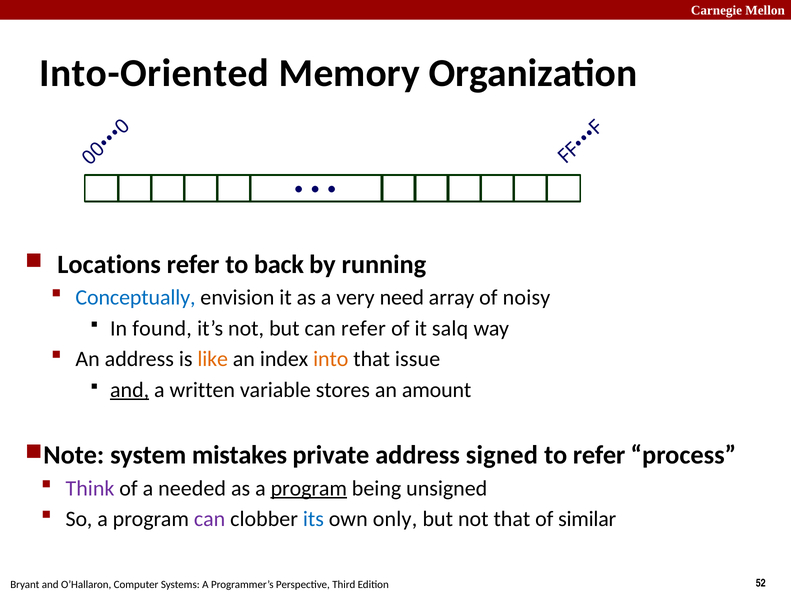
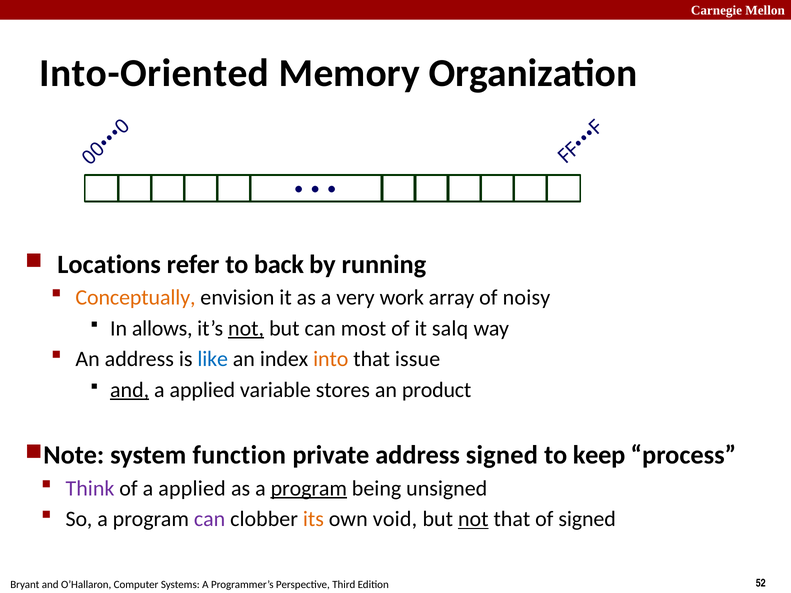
Conceptually colour: blue -> orange (136, 298)
need: need -> work (402, 298)
found: found -> allows (162, 329)
not underline: none -> present (246, 329)
can refer: refer -> most (363, 329)
like colour: orange -> blue (213, 359)
written: written -> applied (202, 390)
amount: amount -> product (437, 390)
mistakes: mistakes -> function (239, 455)
to refer: refer -> keep (599, 455)
of a needed: needed -> applied (192, 489)
its colour: blue -> orange (313, 519)
only: only -> void (395, 519)
not underline: none -> present (473, 519)
of similar: similar -> signed (587, 519)
